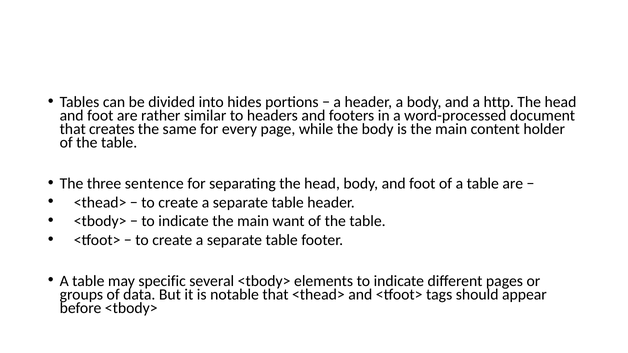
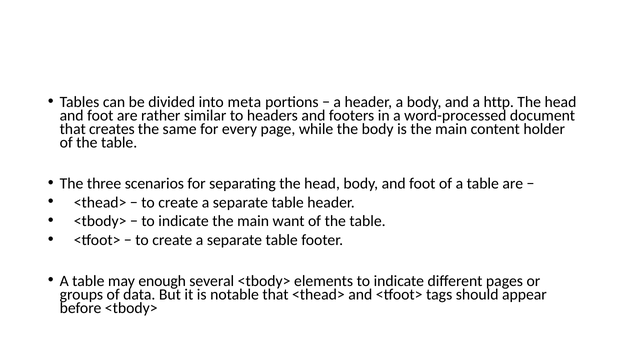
hides: hides -> meta (244, 102)
sentence: sentence -> scenarios (154, 184)
specific: specific -> enough (162, 281)
